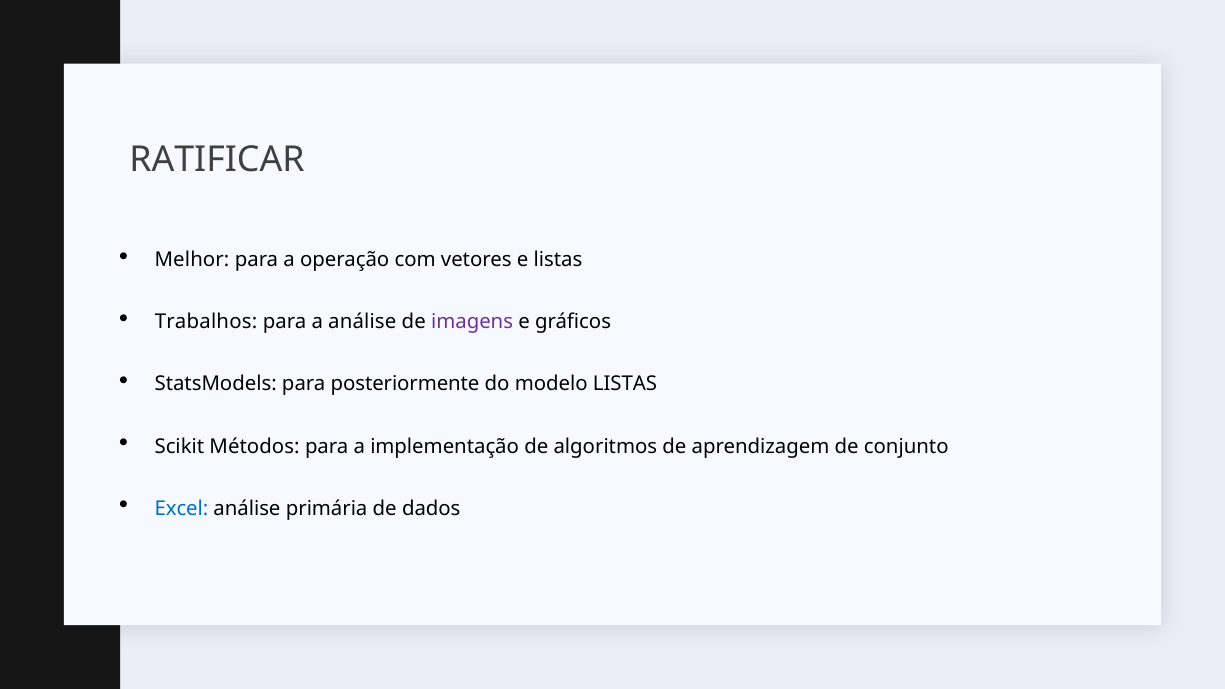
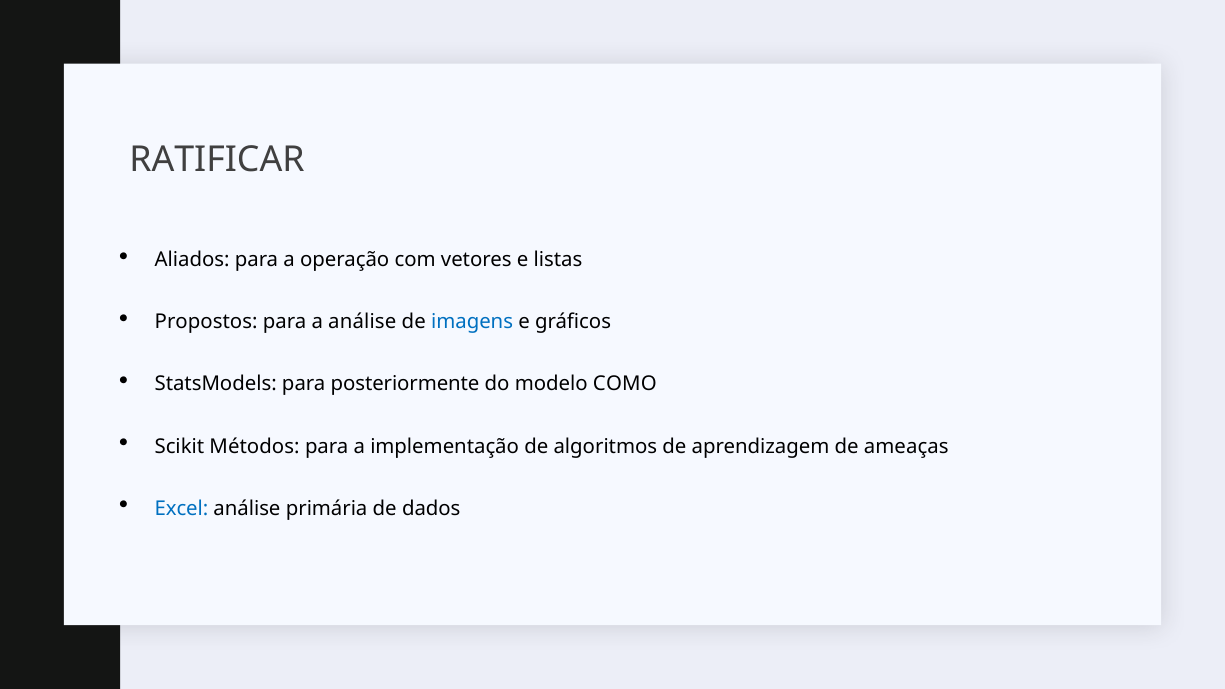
Melhor: Melhor -> Aliados (192, 260)
Trabalhos: Trabalhos -> Propostos (206, 322)
imagens colour: purple -> blue (472, 322)
modelo LISTAS: LISTAS -> COMO (625, 384)
conjunto: conjunto -> ameaças (906, 446)
